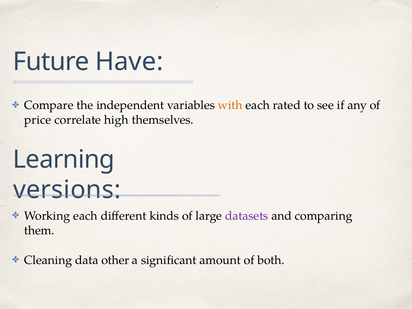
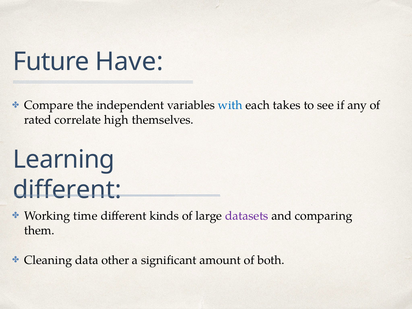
with colour: orange -> blue (230, 105)
rated: rated -> takes (287, 105)
price: price -> rated (38, 120)
versions: versions -> different (67, 190)
Working each: each -> time (85, 216)
